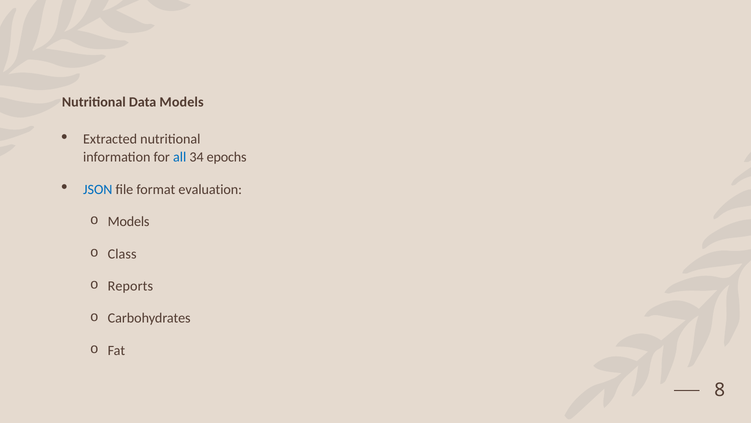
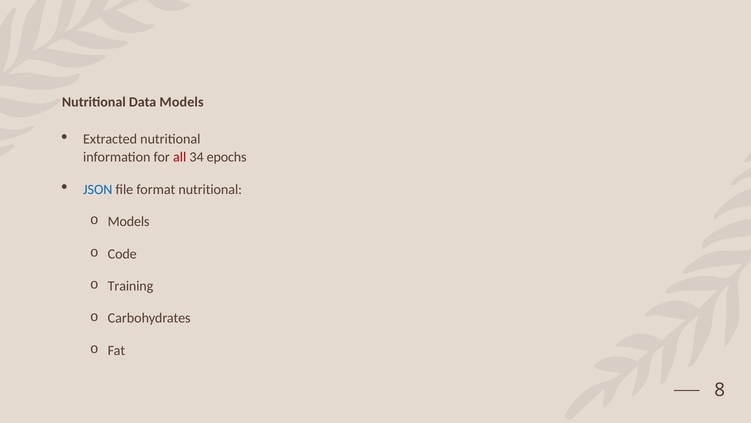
all colour: blue -> red (180, 157)
format evaluation: evaluation -> nutritional (210, 189)
Class: Class -> Code (122, 254)
Reports: Reports -> Training (130, 286)
